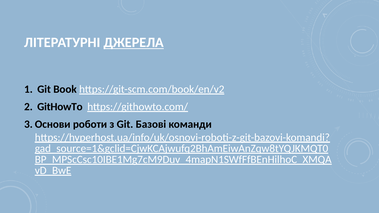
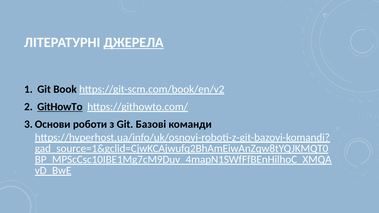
GitHowTo underline: none -> present (60, 107)
